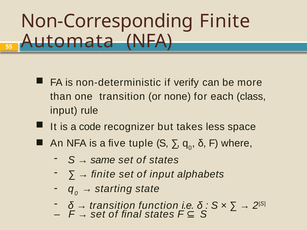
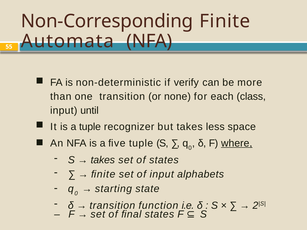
rule: rule -> until (89, 111)
a code: code -> tuple (90, 127)
where underline: none -> present (237, 143)
same: same -> takes (103, 160)
